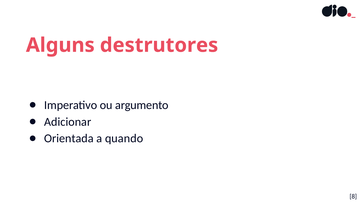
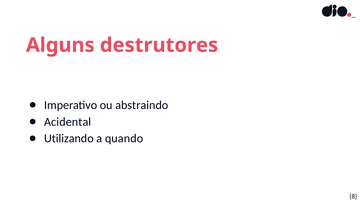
argumento: argumento -> abstraindo (142, 105)
Adicionar: Adicionar -> Acidental (68, 122)
Orientada: Orientada -> Utilizando (69, 138)
